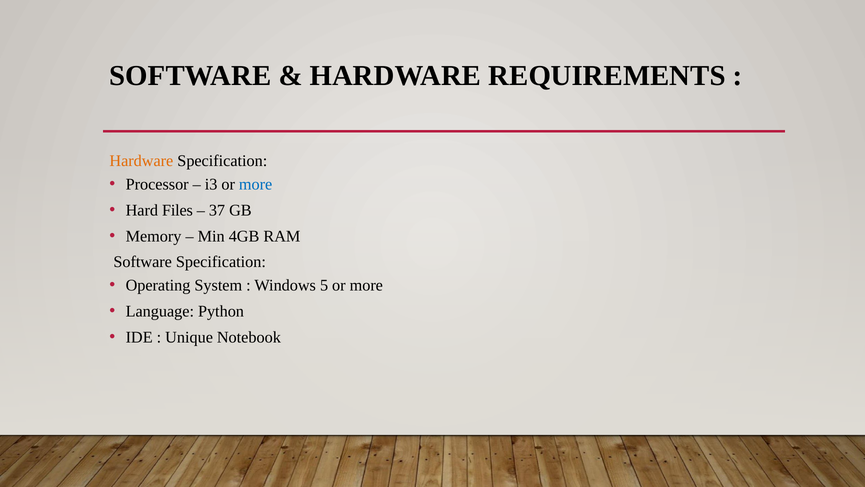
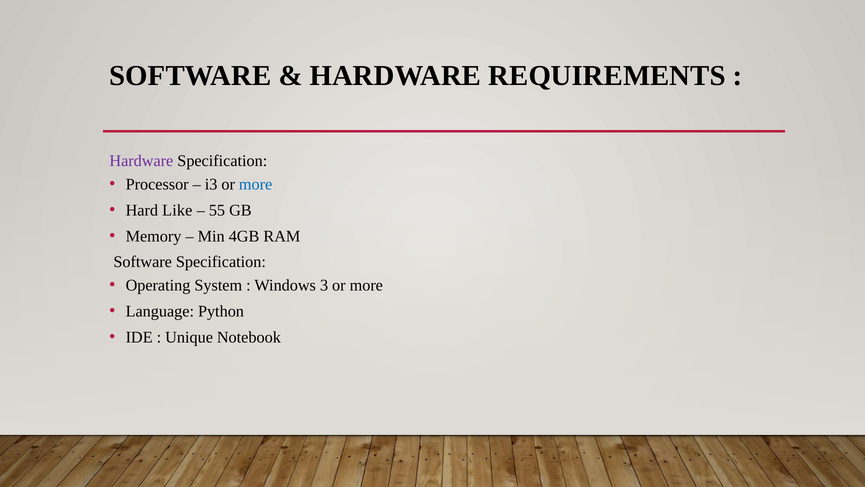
Hardware colour: orange -> purple (141, 161)
Files: Files -> Like (177, 210)
37: 37 -> 55 (217, 210)
5: 5 -> 3 (324, 285)
